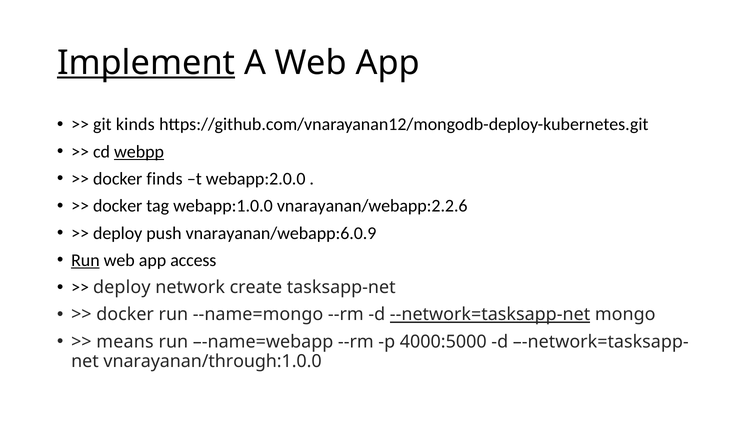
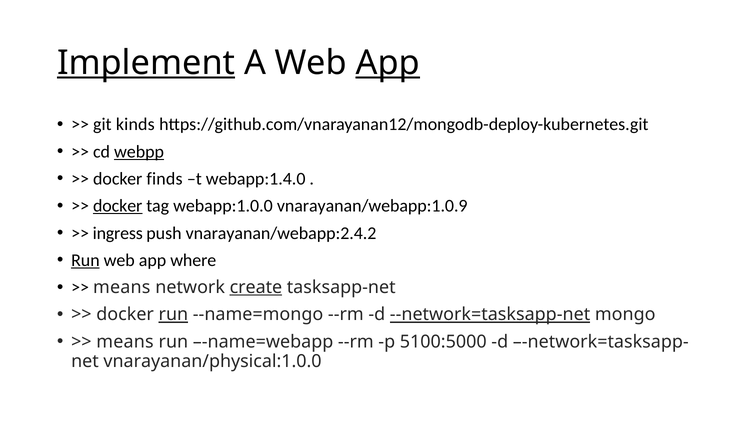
App underline: none -> present (388, 63)
webapp:2.0.0: webapp:2.0.0 -> webapp:1.4.0 (256, 179)
docker underline: none -> present (118, 206)
vnarayanan/webapp:2.2.6: vnarayanan/webapp:2.2.6 -> vnarayanan/webapp:1.0.9 (372, 206)
deploy: deploy -> ingress (118, 233)
vnarayanan/webapp:6.0.9: vnarayanan/webapp:6.0.9 -> vnarayanan/webapp:2.4.2 (281, 233)
access: access -> where (193, 260)
deploy: deploy -> means (122, 288)
create underline: none -> present (256, 288)
run underline: none -> present (173, 315)
4000:5000: 4000:5000 -> 5100:5000 (443, 342)
vnarayanan/through:1.0.0: vnarayanan/through:1.0.0 -> vnarayanan/physical:1.0.0 (213, 361)
